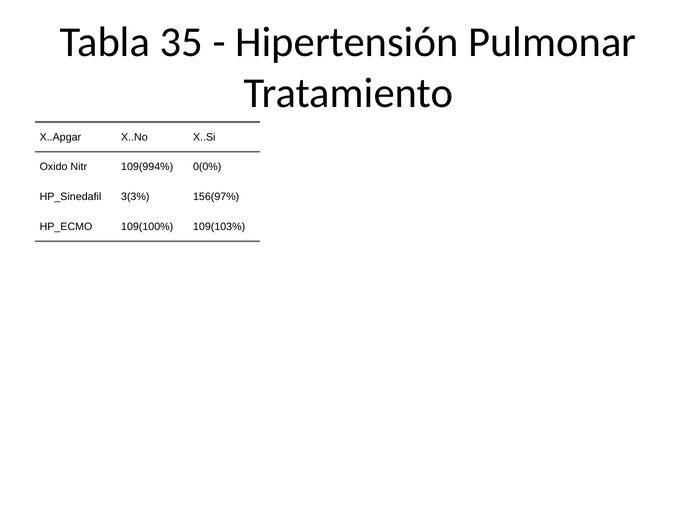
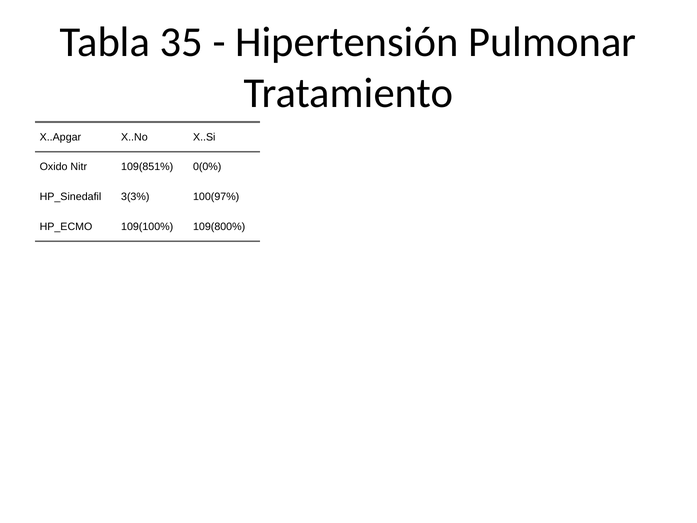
109(994%: 109(994% -> 109(851% (147, 167)
156(97%: 156(97% -> 100(97% (216, 197)
109(103%: 109(103% -> 109(800% (219, 227)
